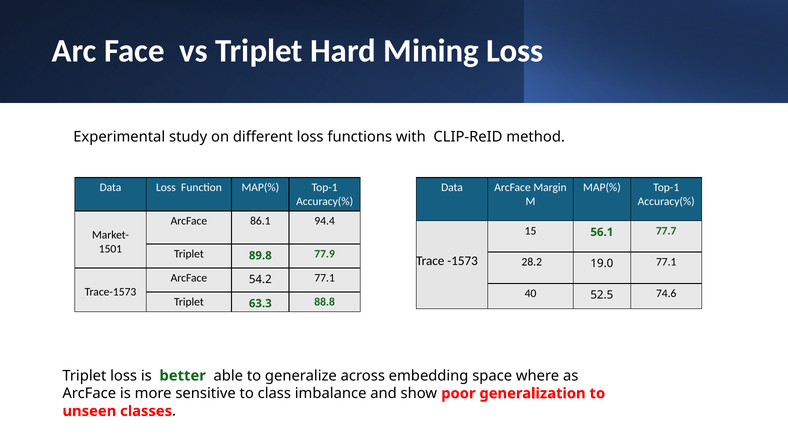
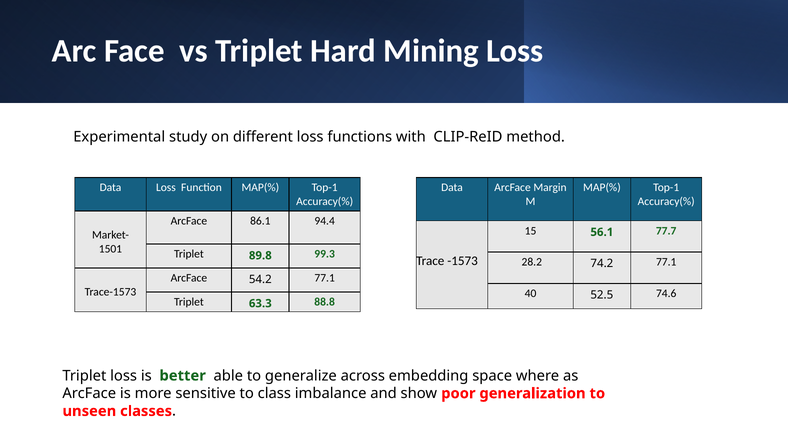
77.9: 77.9 -> 99.3 (325, 254)
19.0: 19.0 -> 74.2 (602, 264)
